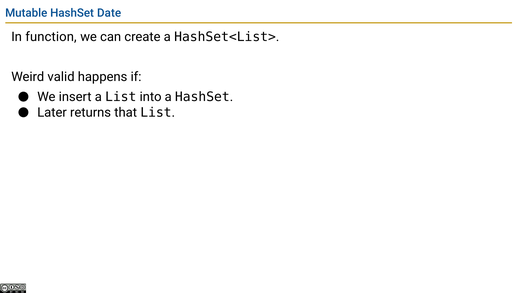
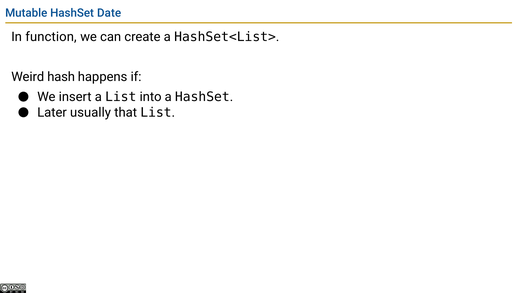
valid: valid -> hash (61, 77)
returns: returns -> usually (91, 112)
